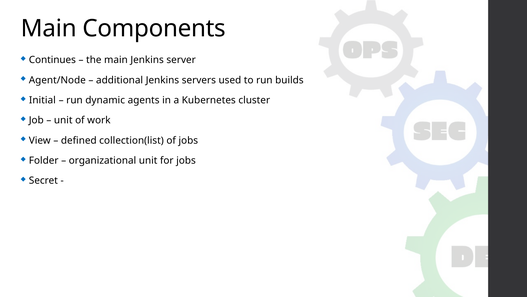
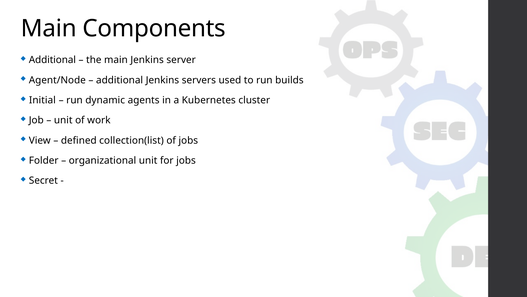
Continues: Continues -> Additional (52, 60)
